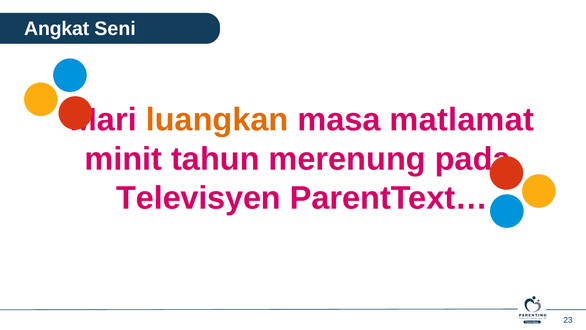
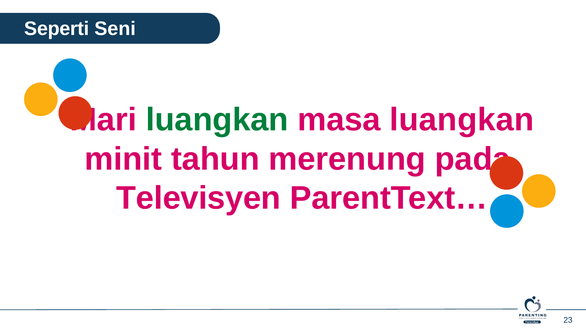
Angkat: Angkat -> Seperti (57, 29)
luangkan colour: orange -> green (217, 120)
masa matlamat: matlamat -> luangkan (462, 120)
